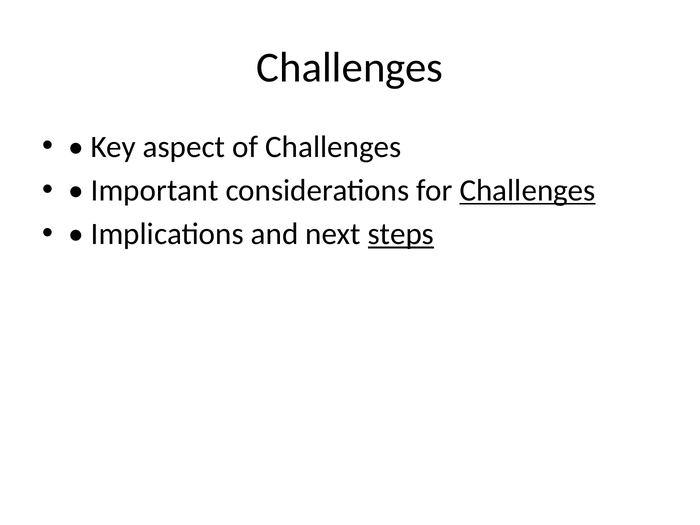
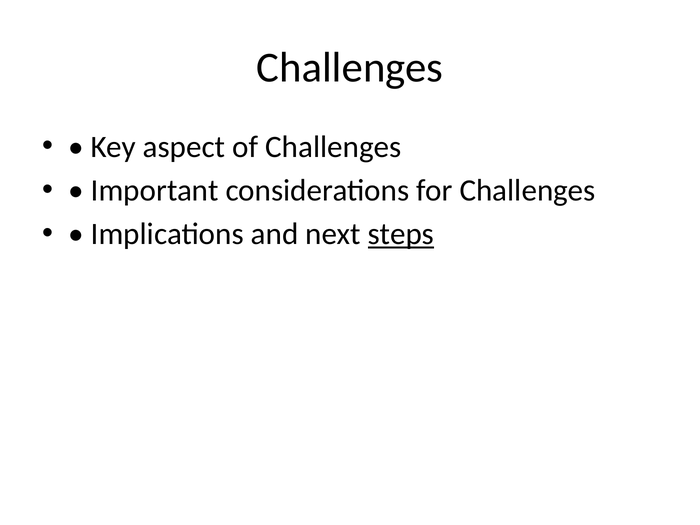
Challenges underline: present -> none (528, 190)
